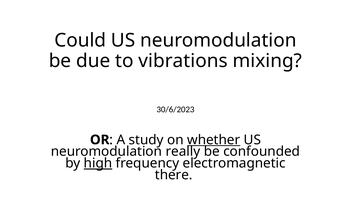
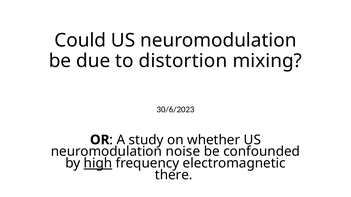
vibrations: vibrations -> distortion (183, 61)
whether underline: present -> none (214, 140)
really: really -> noise (183, 152)
